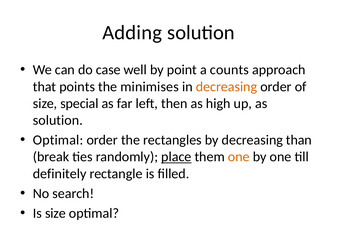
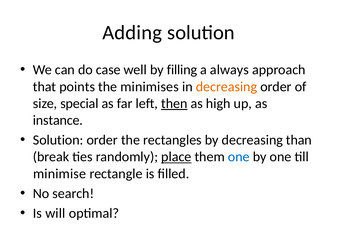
point: point -> filling (182, 70)
counts: counts -> always (229, 70)
then underline: none -> present (174, 104)
solution: solution -> instance (58, 121)
Optimal: Optimal -> Solution (58, 140)
one colour: orange -> blue (239, 157)
definitely: definitely -> minimise (60, 174)
Is size: size -> will (55, 214)
